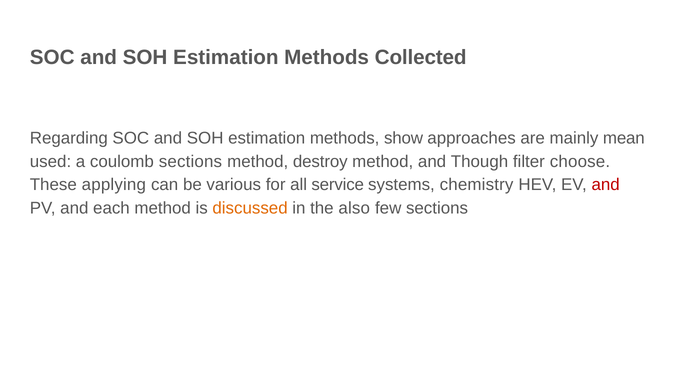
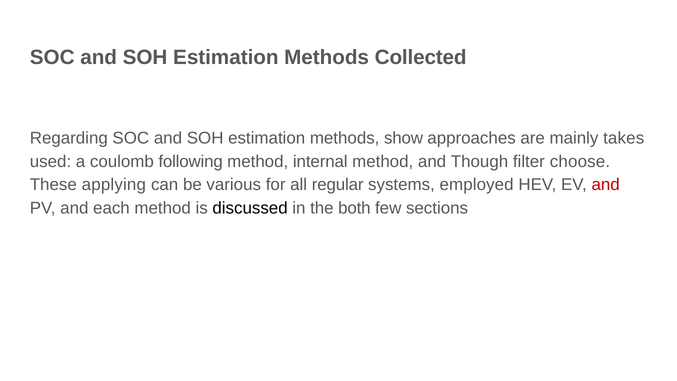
mean: mean -> takes (624, 138)
coulomb sections: sections -> following (191, 161)
destroy: destroy -> internal (320, 161)
service: service -> regular (338, 185)
chemistry: chemistry -> employed (477, 185)
discussed colour: orange -> black (250, 208)
also: also -> both (354, 208)
